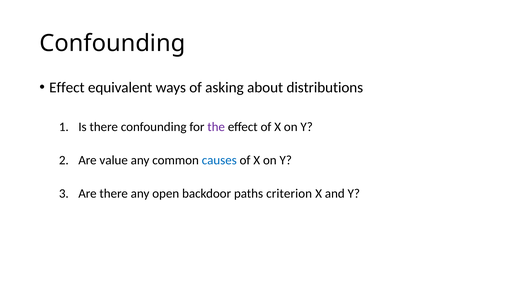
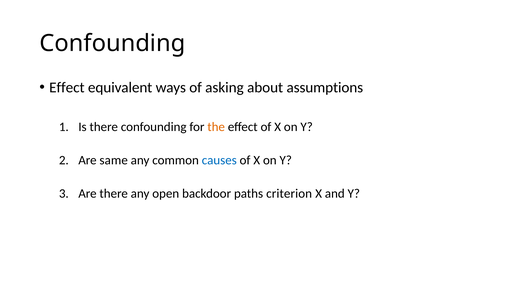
distributions: distributions -> assumptions (325, 88)
the colour: purple -> orange (216, 127)
value: value -> same (114, 160)
